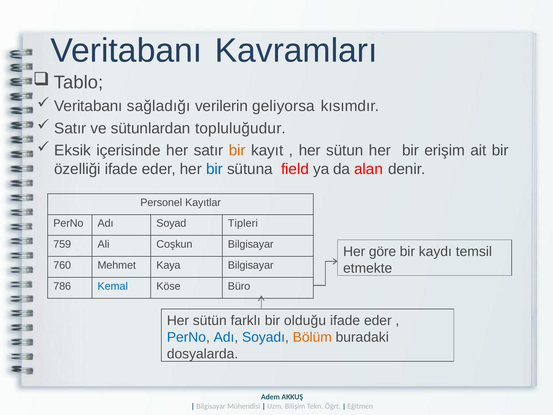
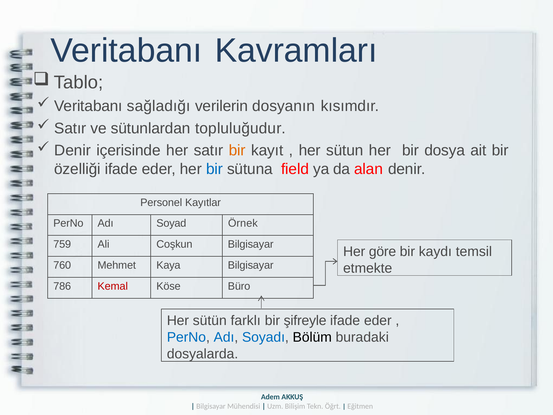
geliyorsa: geliyorsa -> dosyanın (284, 106)
Eksik: Eksik -> Denir (73, 150)
erişim: erişim -> dosya (445, 150)
Tipleri: Tipleri -> Örnek (243, 223)
Kemal colour: blue -> red (113, 286)
olduğu: olduğu -> şifreyle (305, 321)
Bölüm colour: orange -> black (312, 337)
